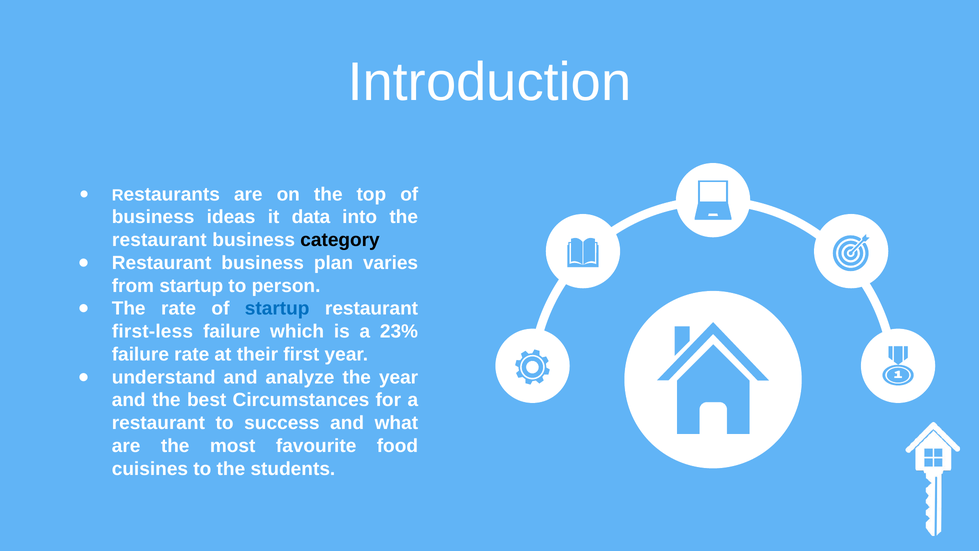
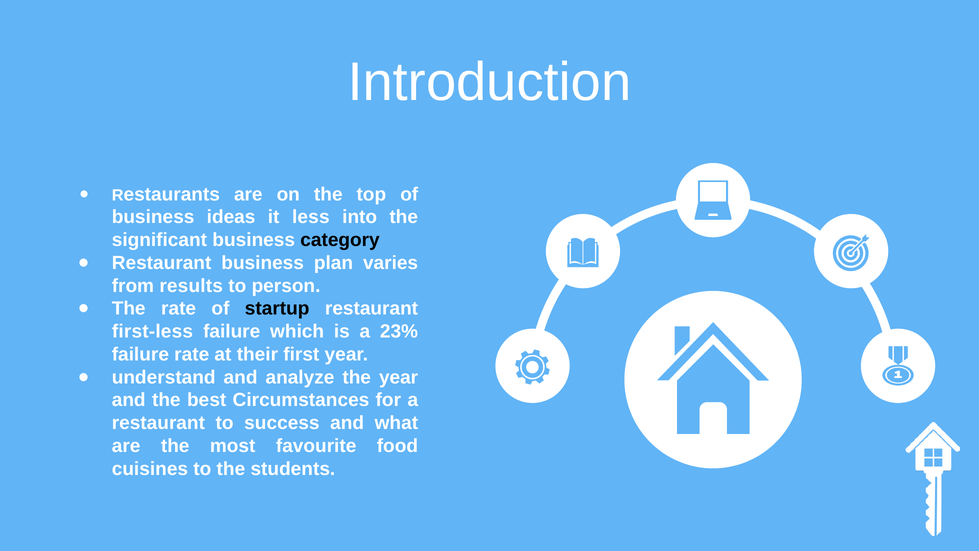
data: data -> less (311, 217)
restaurant: restaurant -> significant (159, 240)
from startup: startup -> results (191, 286)
startup colour: blue -> black (277, 309)
